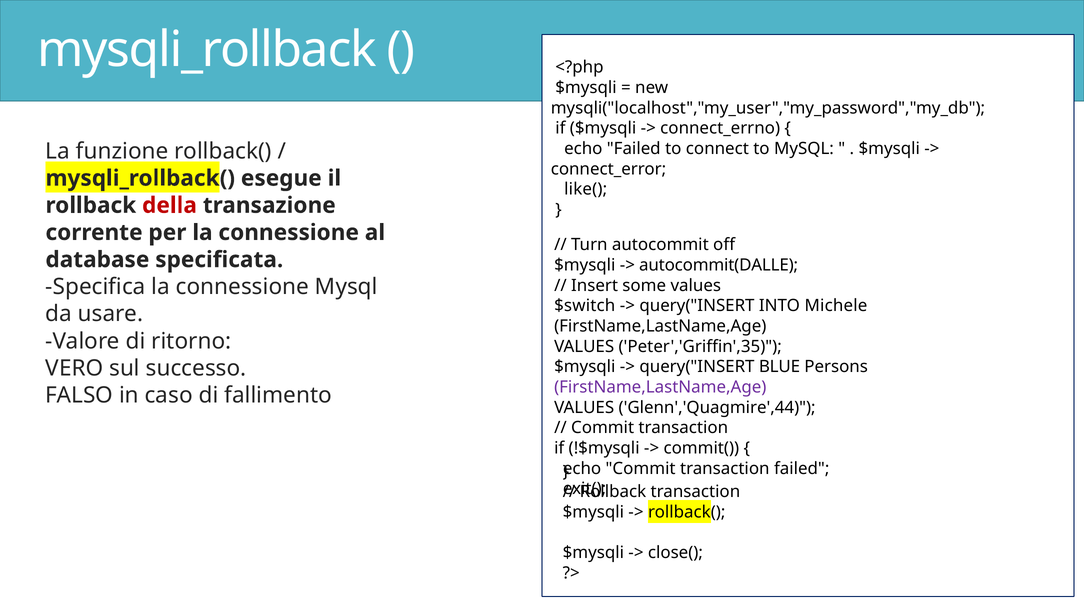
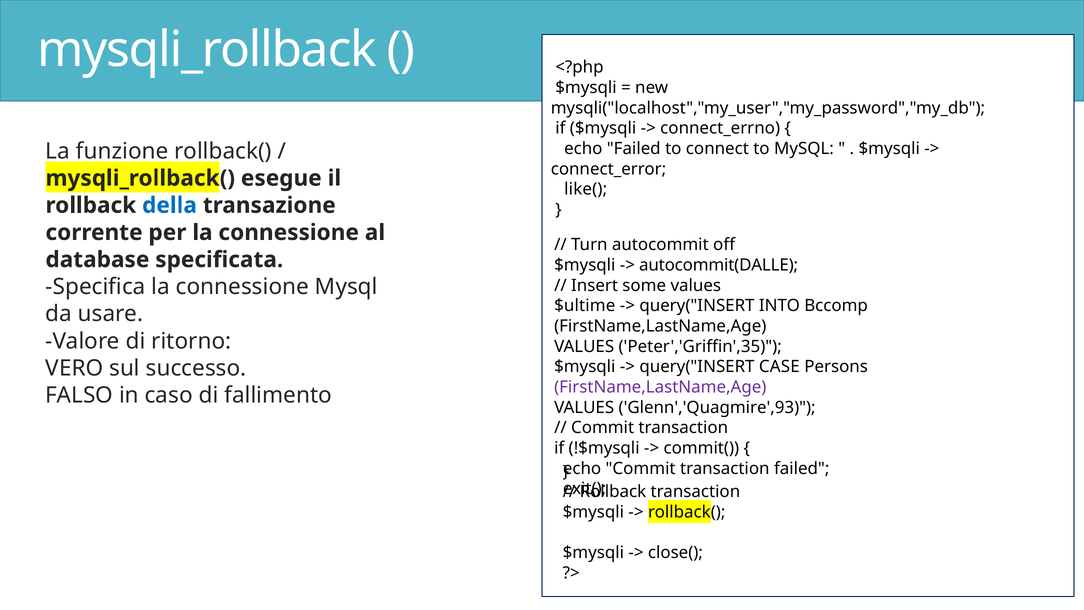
della colour: red -> blue (170, 205)
$switch: $switch -> $ultime (585, 306)
Michele: Michele -> Bccomp (836, 306)
BLUE: BLUE -> CASE (779, 367)
Glenn','Quagmire',44: Glenn','Quagmire',44 -> Glenn','Quagmire',93 (717, 407)
